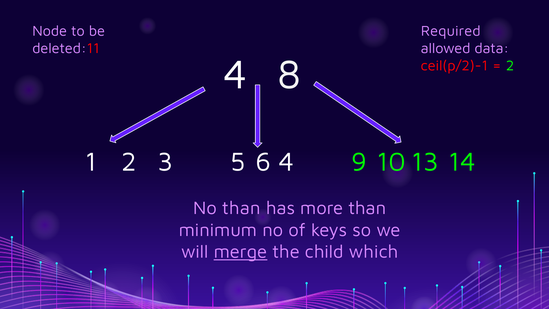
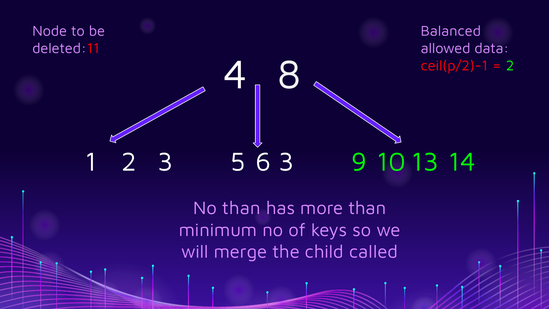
Required: Required -> Balanced (451, 31)
5 4: 4 -> 3 (286, 162)
merge underline: present -> none (241, 252)
which: which -> called (374, 252)
